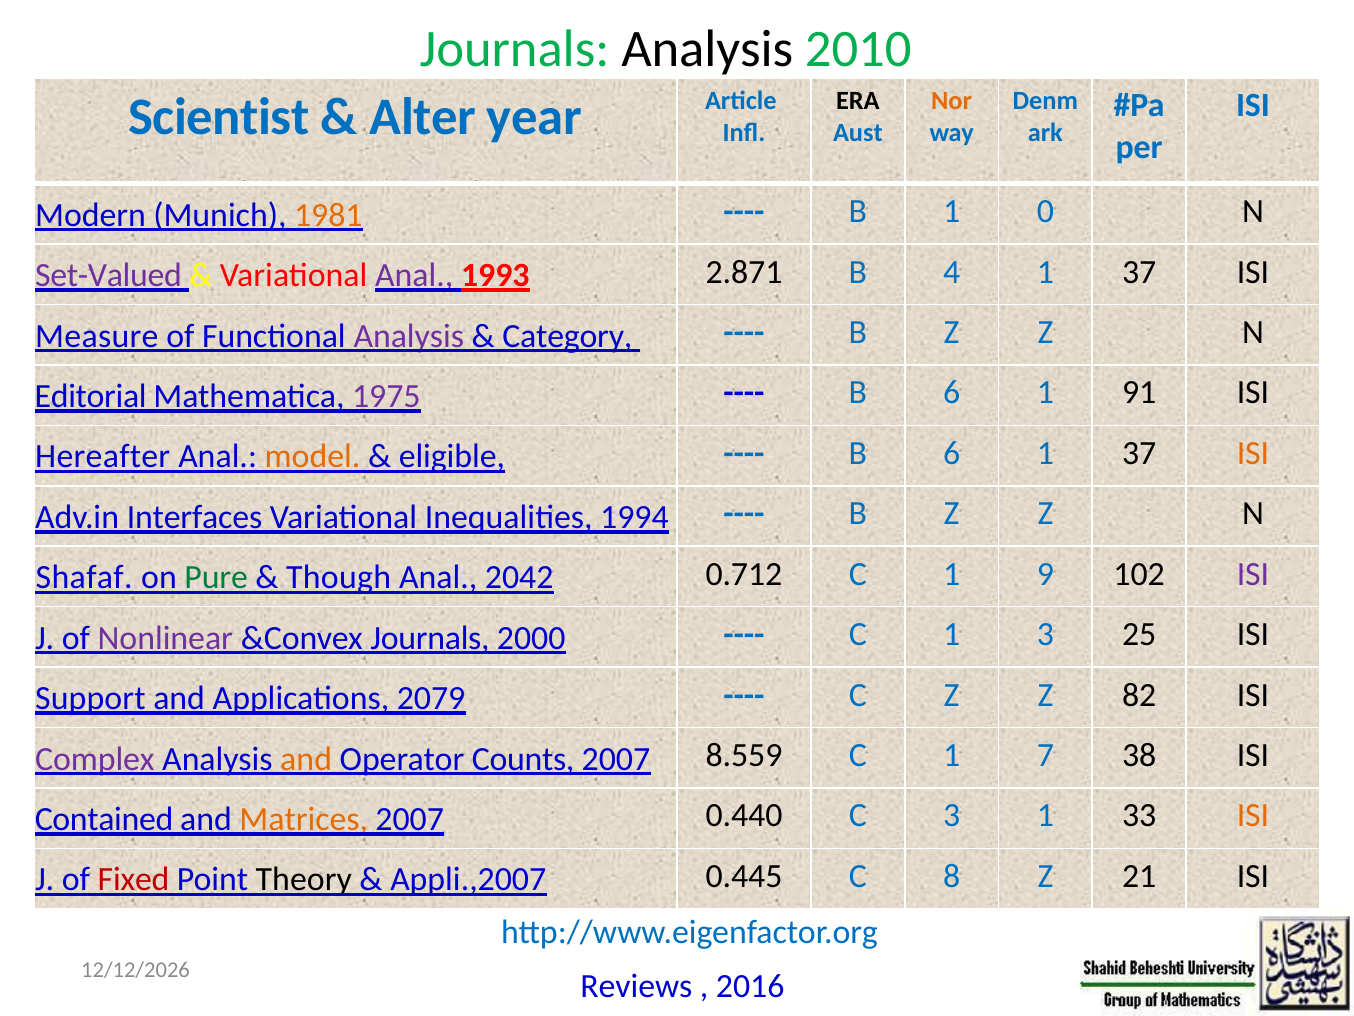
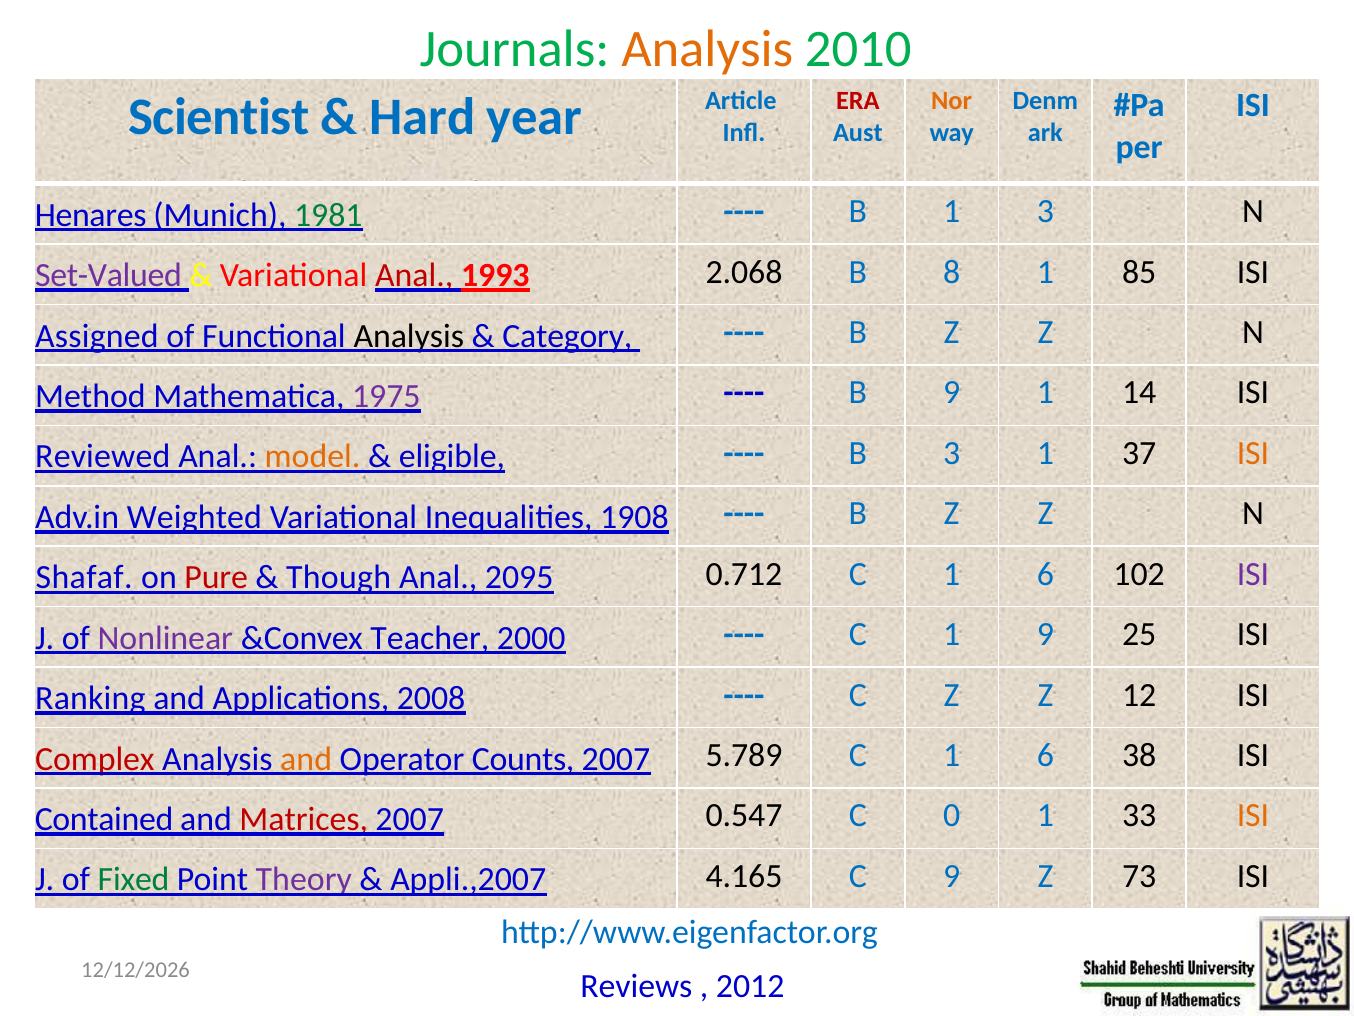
Analysis colour: black -> orange (707, 49)
ERA colour: black -> red (858, 101)
Alter: Alter -> Hard (423, 117)
Modern: Modern -> Henares (91, 215)
1981 colour: orange -> green (328, 215)
1 0: 0 -> 3 (1045, 211)
Anal colour: purple -> red (414, 275)
2.871: 2.871 -> 2.068 (744, 272)
4: 4 -> 8 (952, 272)
37: 37 -> 85 (1139, 272)
Measure: Measure -> Assigned (97, 336)
Analysis colour: purple -> black (409, 336)
Editorial: Editorial -> Method (90, 396)
6: 6 -> 9 (952, 393)
91: 91 -> 14 (1139, 393)
Hereafter: Hereafter -> Reviewed (103, 456)
6: 6 -> 3 (952, 453)
Interfaces: Interfaces -> Weighted (194, 517)
1994: 1994 -> 1908 (634, 517)
Pure colour: green -> red (216, 577)
2042: 2042 -> 2095 (519, 577)
0.712 C 1 9: 9 -> 6 (1045, 574)
&Convex Journals: Journals -> Teacher (430, 638)
1 3: 3 -> 9 (1045, 634)
Support: Support -> Ranking (90, 698)
2079: 2079 -> 2008 (431, 698)
82: 82 -> 12 (1139, 695)
Complex colour: purple -> red (95, 758)
8.559: 8.559 -> 5.789 (744, 755)
7: 7 -> 6 (1045, 755)
Matrices colour: orange -> red (304, 819)
0.440: 0.440 -> 0.547 (744, 815)
C 3: 3 -> 0 (952, 815)
Fixed colour: red -> green (134, 879)
Theory colour: black -> purple (304, 879)
0.445: 0.445 -> 4.165 (744, 876)
C 8: 8 -> 9 (952, 876)
21: 21 -> 73 (1139, 876)
2016: 2016 -> 2012 (750, 986)
